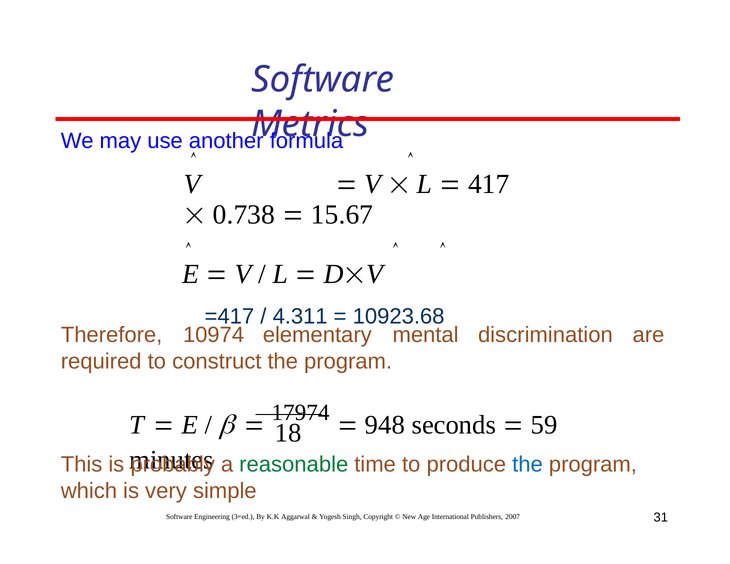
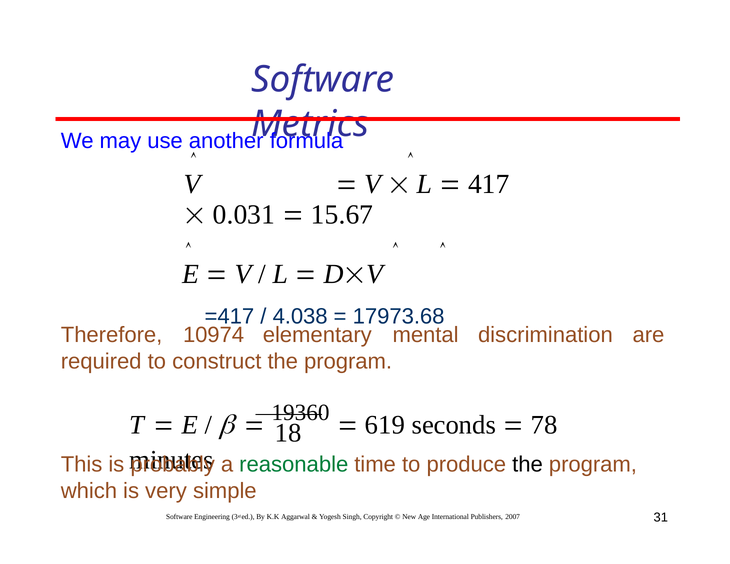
0.738: 0.738 -> 0.031 (244, 215)
4.311: 4.311 -> 4.038 (300, 317)
10923.68: 10923.68 -> 17973.68 (399, 317)
17974: 17974 -> 19360 (300, 413)
948: 948 -> 619 (385, 425)
59: 59 -> 78 (544, 425)
the colour: blue -> black (528, 464)
